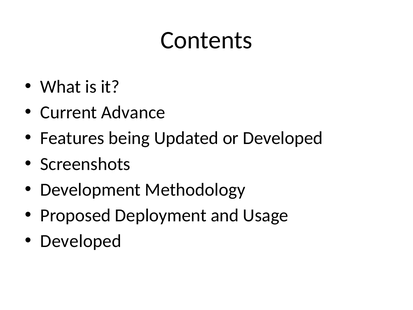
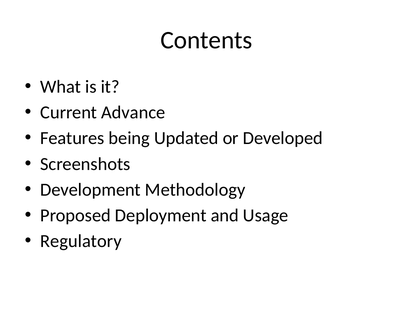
Developed: Developed -> Regulatory (81, 241)
